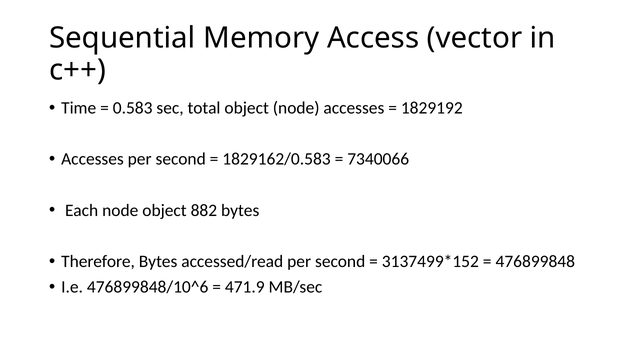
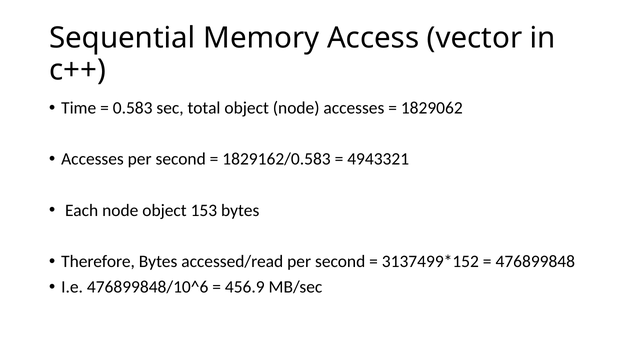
1829192: 1829192 -> 1829062 (432, 108)
7340066: 7340066 -> 4943321 (378, 159)
882: 882 -> 153 (204, 211)
471.9: 471.9 -> 456.9 (245, 287)
